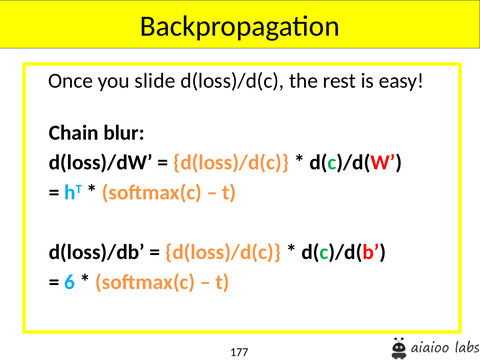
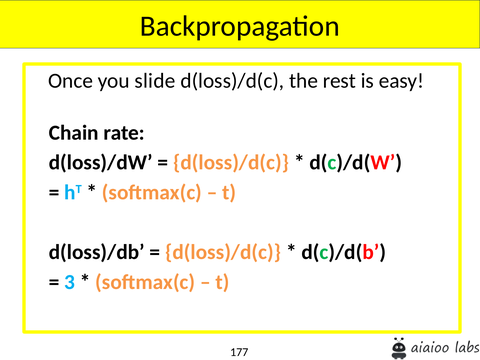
blur: blur -> rate (124, 133)
6: 6 -> 3 (70, 282)
